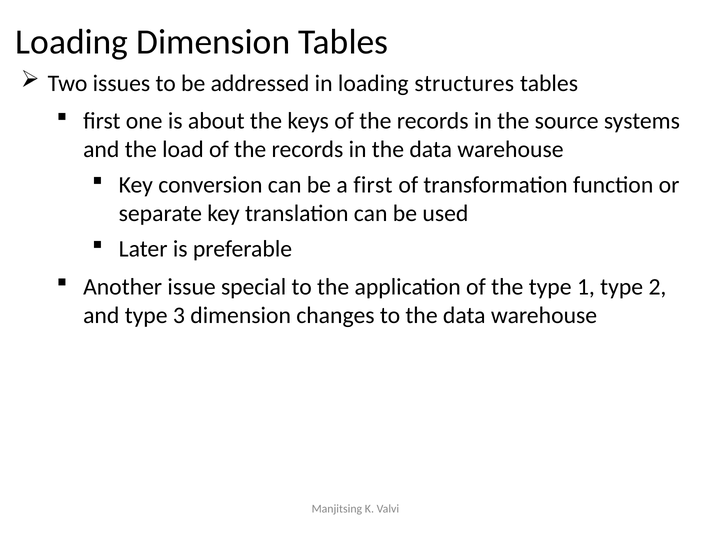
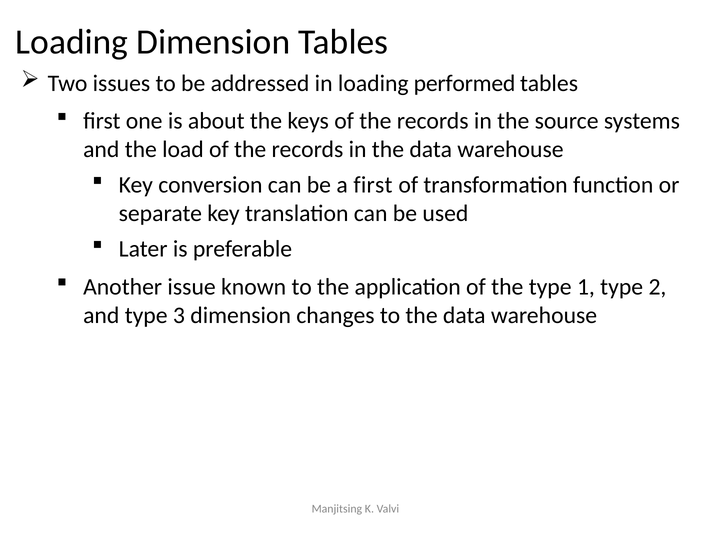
structures: structures -> performed (465, 83)
special: special -> known (254, 287)
